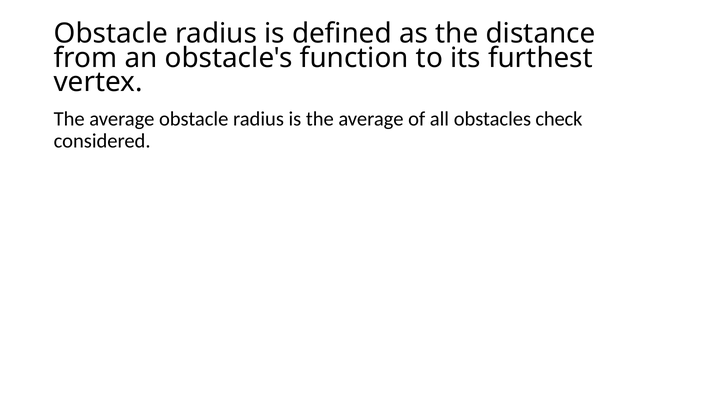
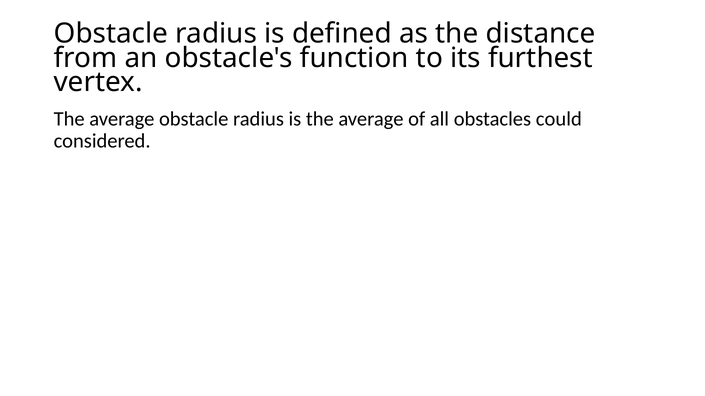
check: check -> could (559, 119)
